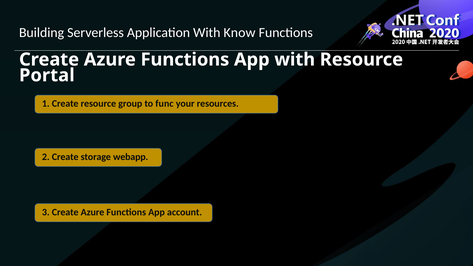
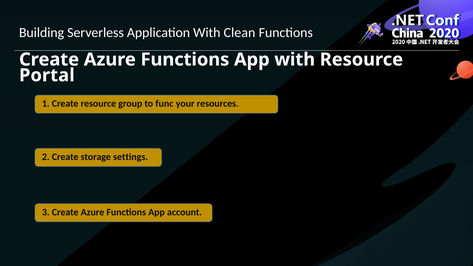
Know: Know -> Clean (239, 33)
webapp: webapp -> settings (131, 157)
